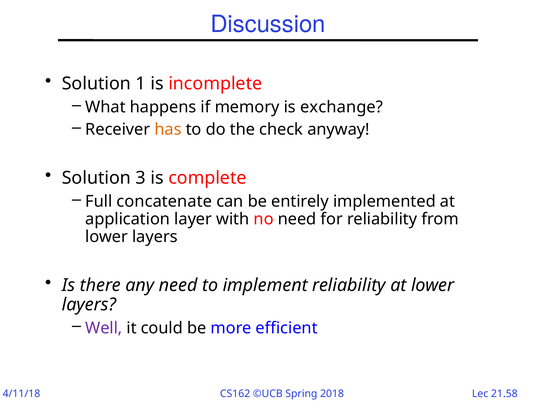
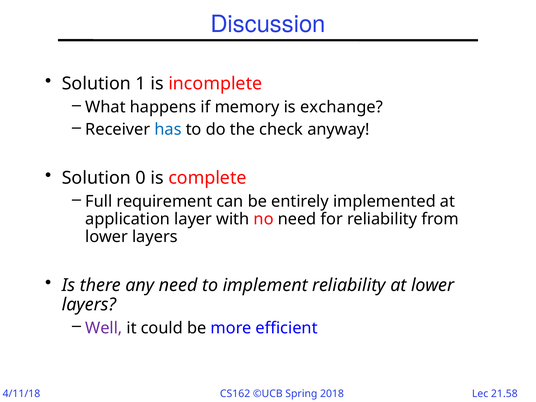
has colour: orange -> blue (168, 130)
3: 3 -> 0 (141, 178)
concatenate: concatenate -> requirement (164, 201)
